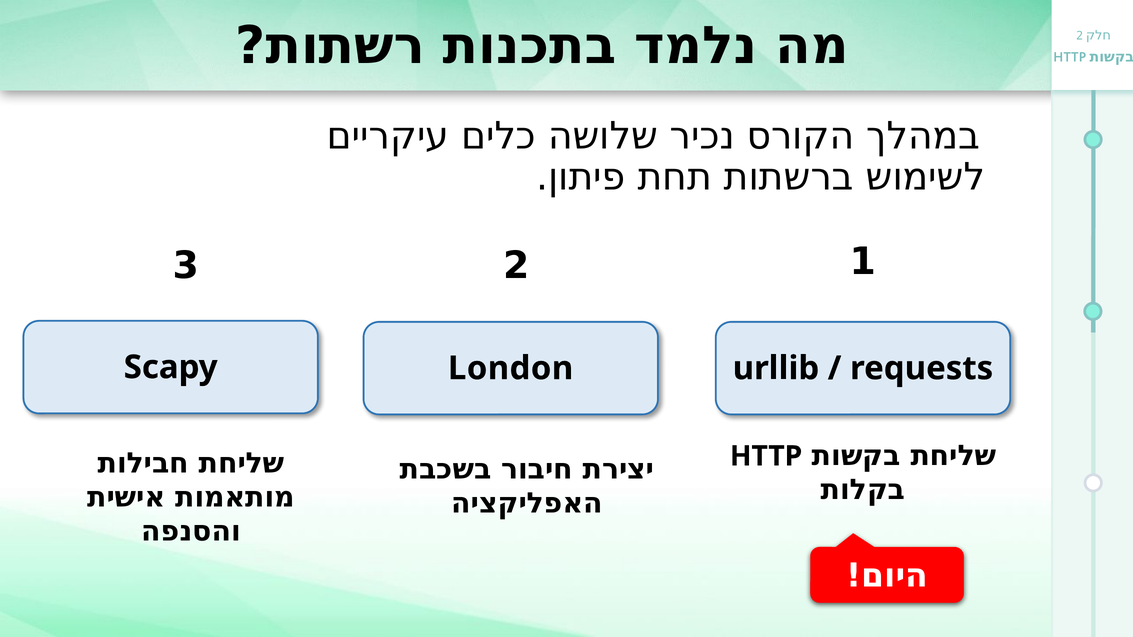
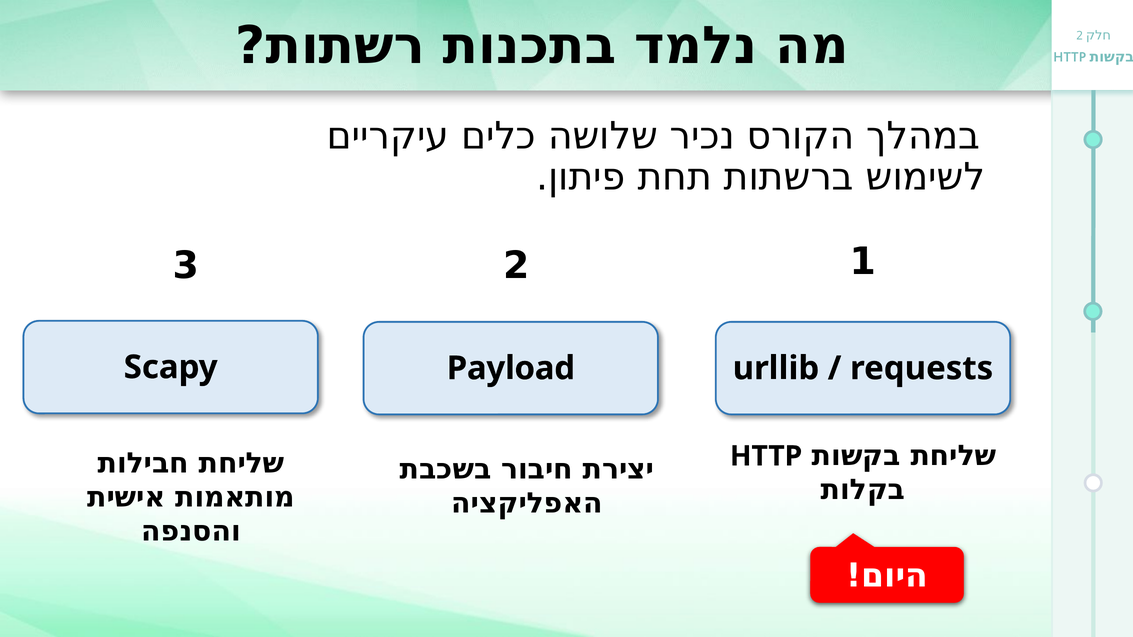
London: London -> Payload (511, 368)
